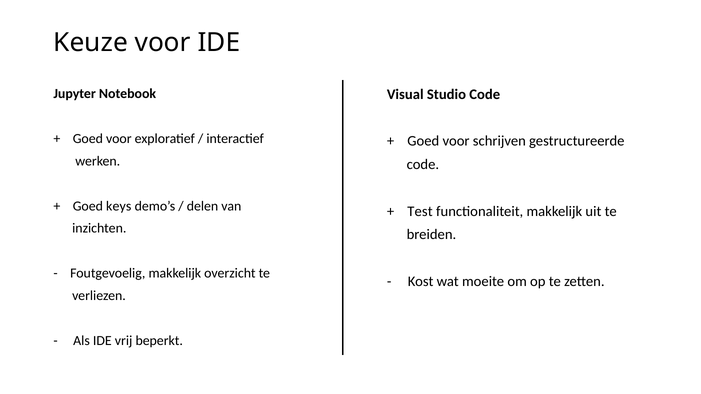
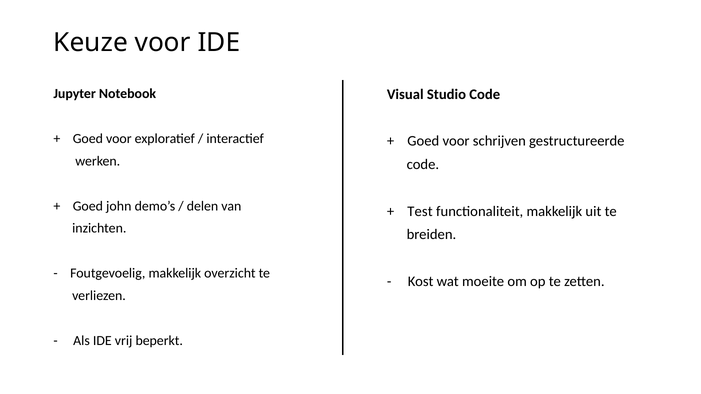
keys: keys -> john (119, 206)
